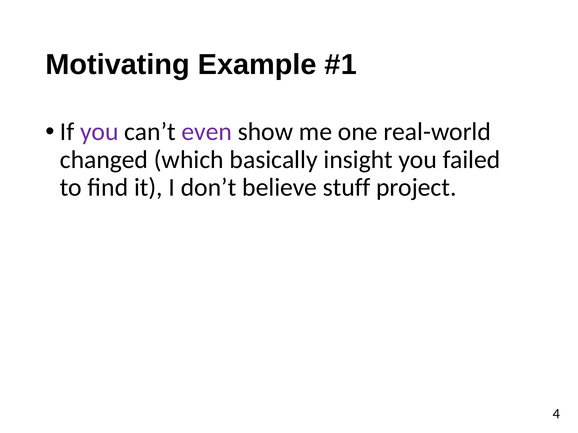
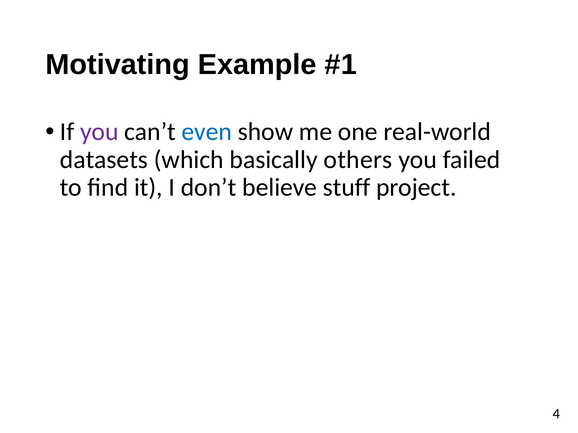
even colour: purple -> blue (207, 132)
changed: changed -> datasets (104, 160)
insight: insight -> others (358, 160)
